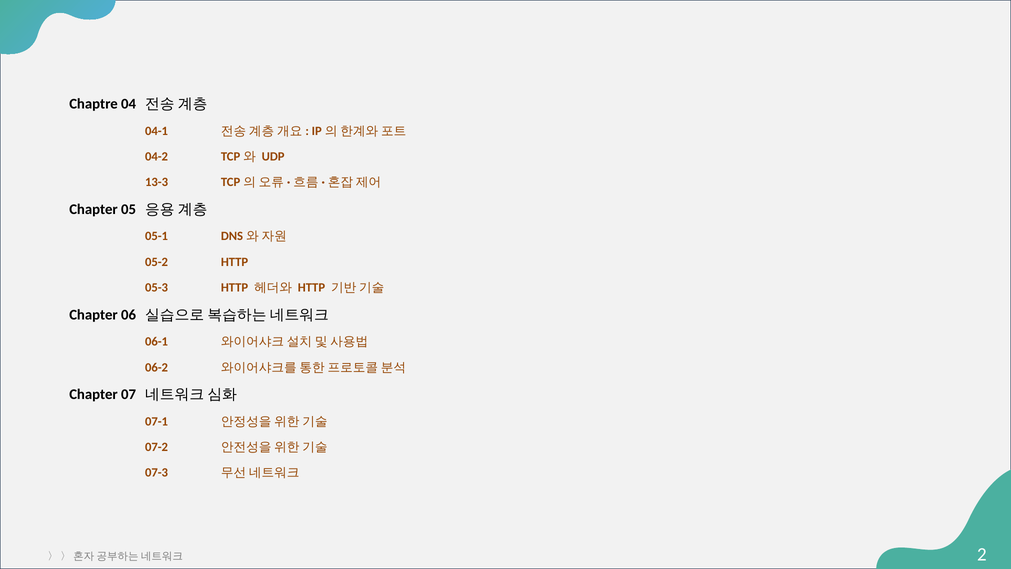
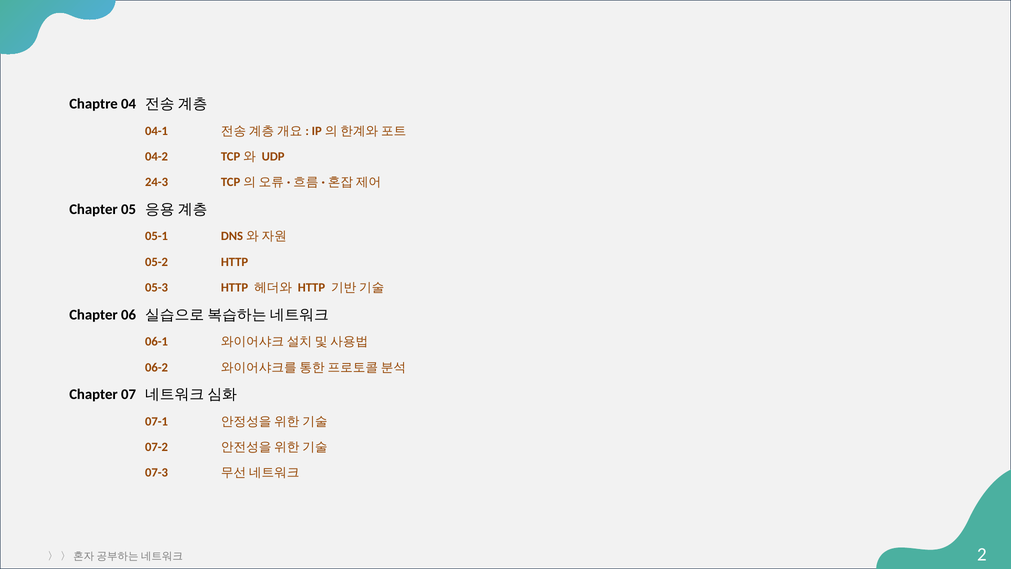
13-3: 13-3 -> 24-3 (157, 182)
